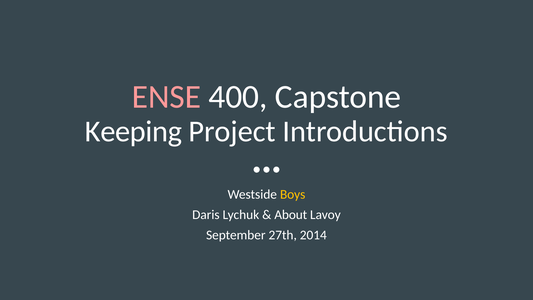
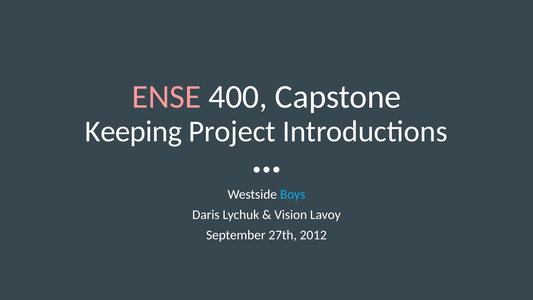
Boys colour: yellow -> light blue (293, 194)
About: About -> Vision (291, 214)
2014: 2014 -> 2012 (313, 235)
